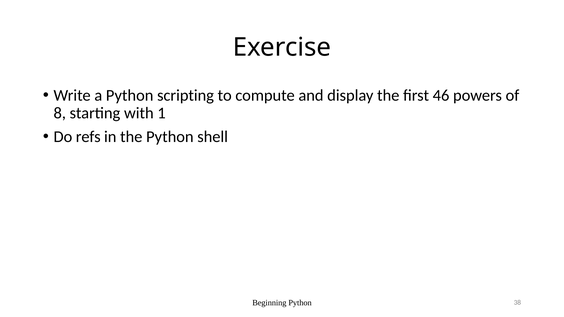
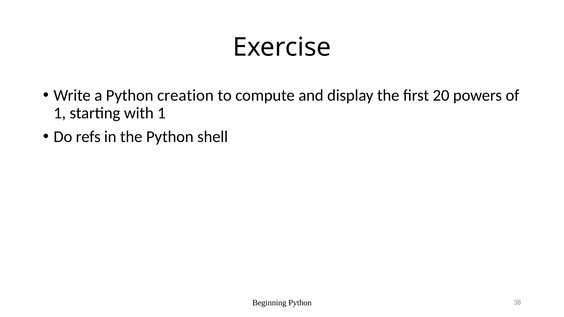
scripting: scripting -> creation (185, 95)
46: 46 -> 20 (441, 95)
8: 8 -> 1 (60, 113)
